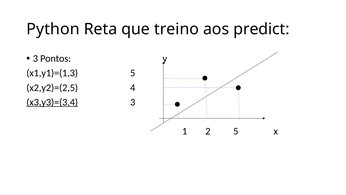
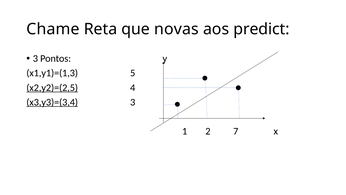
Python: Python -> Chame (53, 29)
treino: treino -> novas (176, 29)
x2,y2)=(2,5 underline: none -> present (52, 88)
2 5: 5 -> 7 (236, 131)
